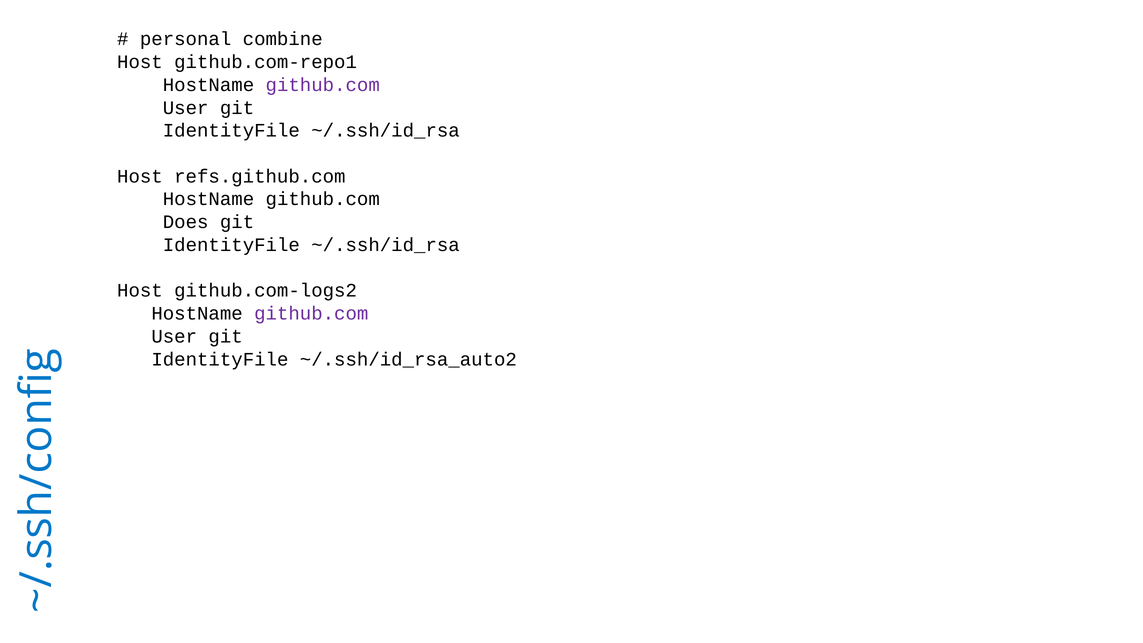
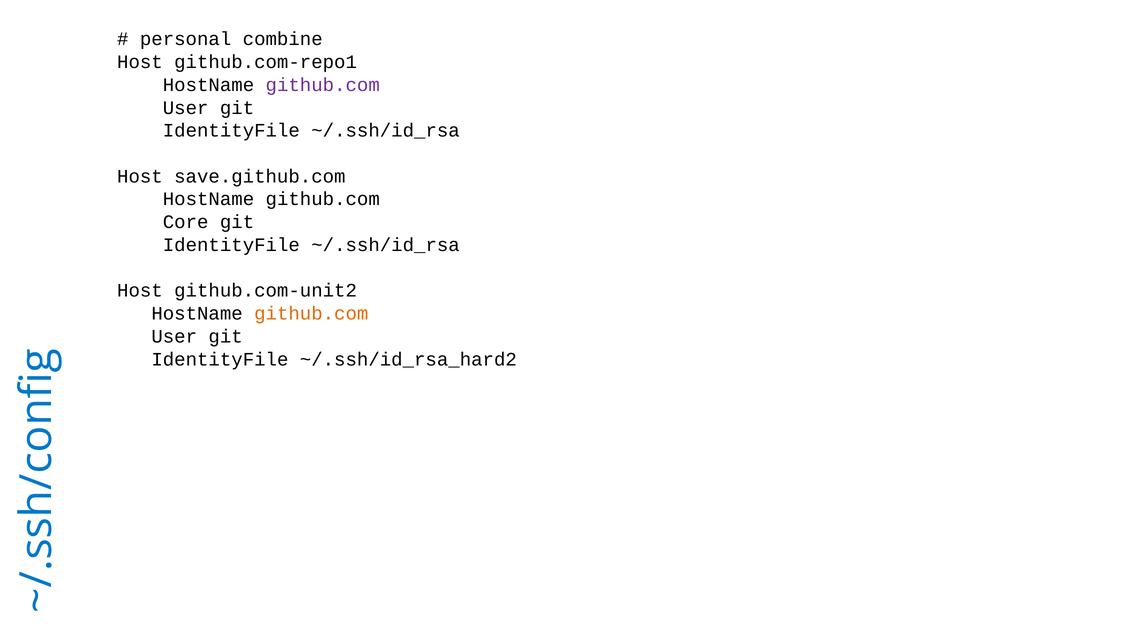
refs.github.com: refs.github.com -> save.github.com (260, 176)
Does: Does -> Core (186, 222)
github.com-logs2: github.com-logs2 -> github.com-unit2 (266, 291)
github.com colour: purple -> orange (311, 313)
~/.ssh/id_rsa_auto2: ~/.ssh/id_rsa_auto2 -> ~/.ssh/id_rsa_hard2 (408, 359)
